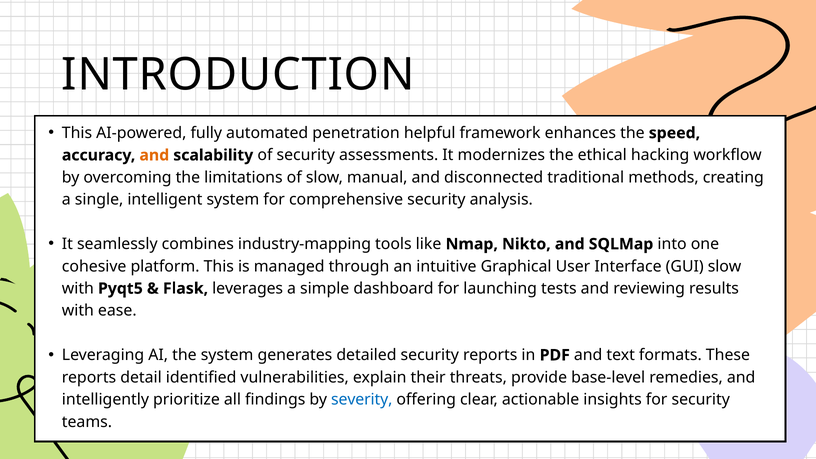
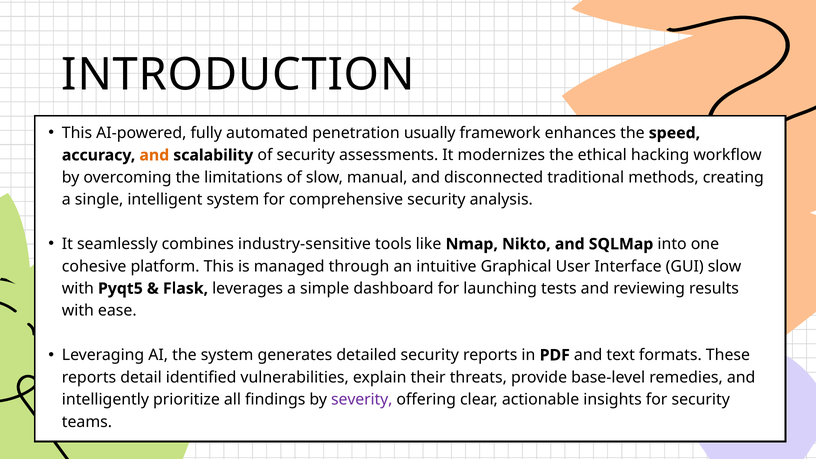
helpful: helpful -> usually (430, 133)
industry-mapping: industry-mapping -> industry-sensitive (304, 244)
severity colour: blue -> purple (362, 400)
